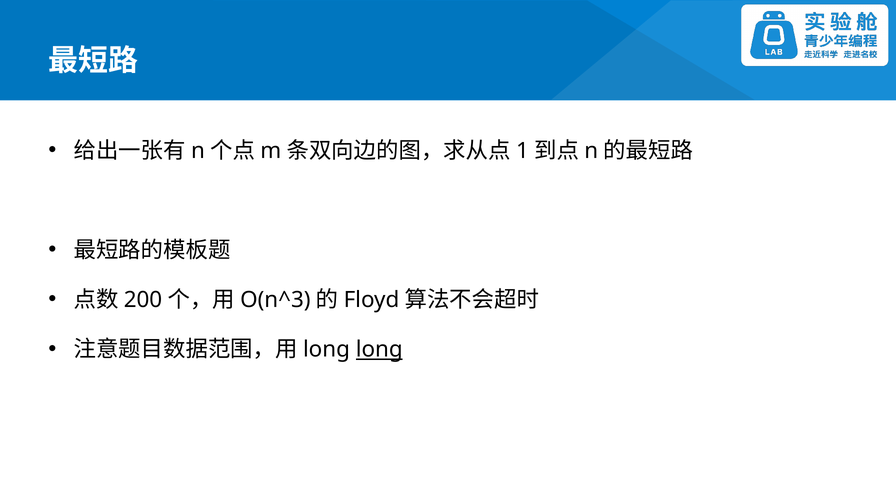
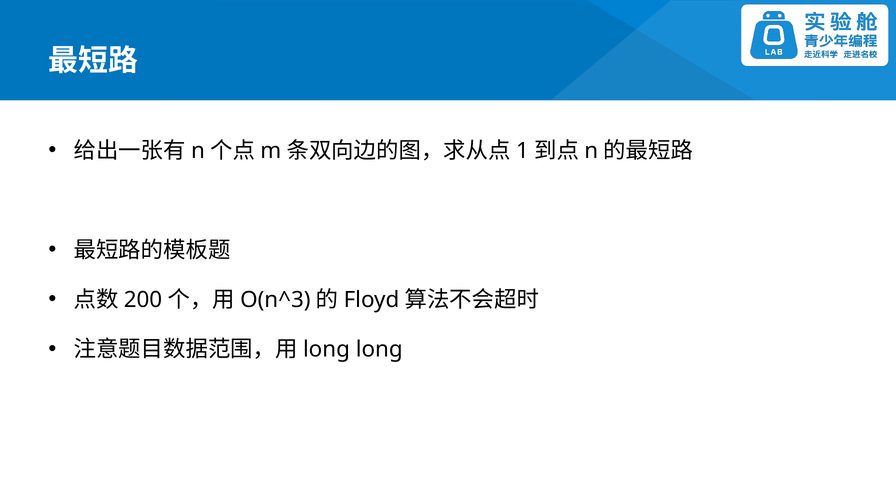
long underline: present -> none (379, 349)
